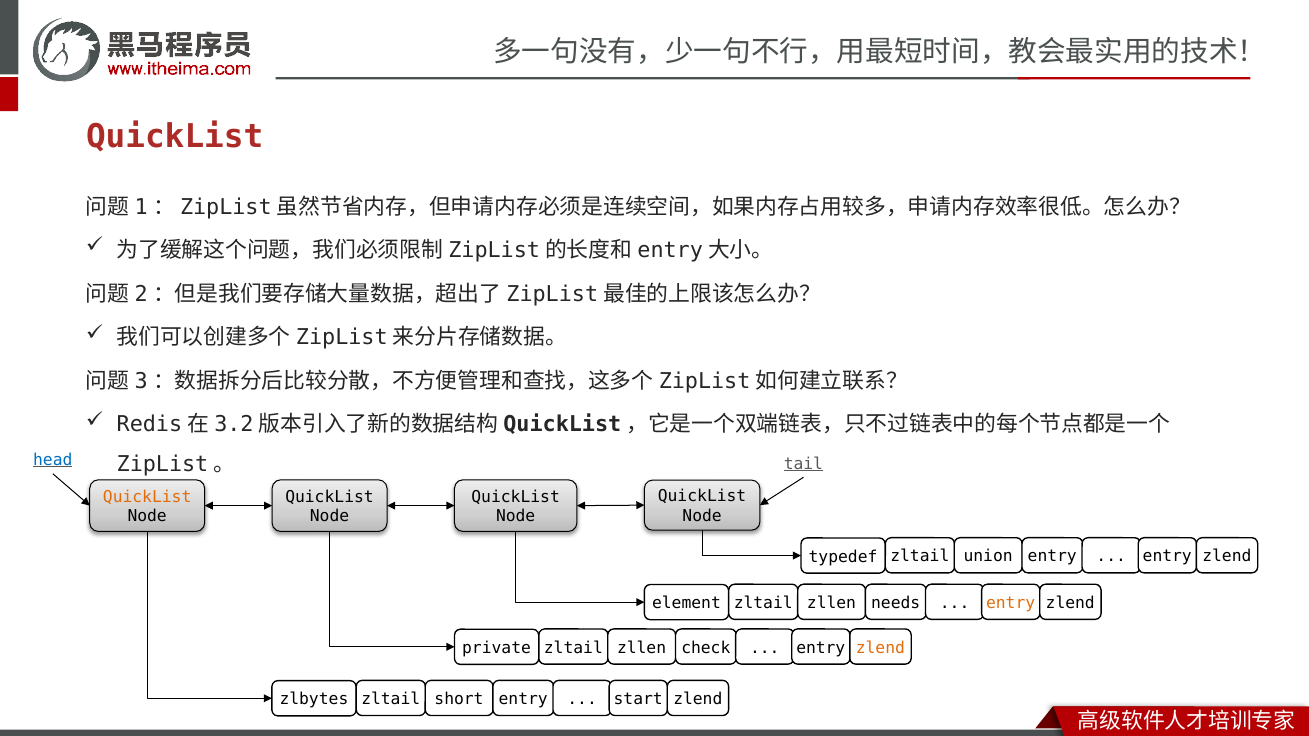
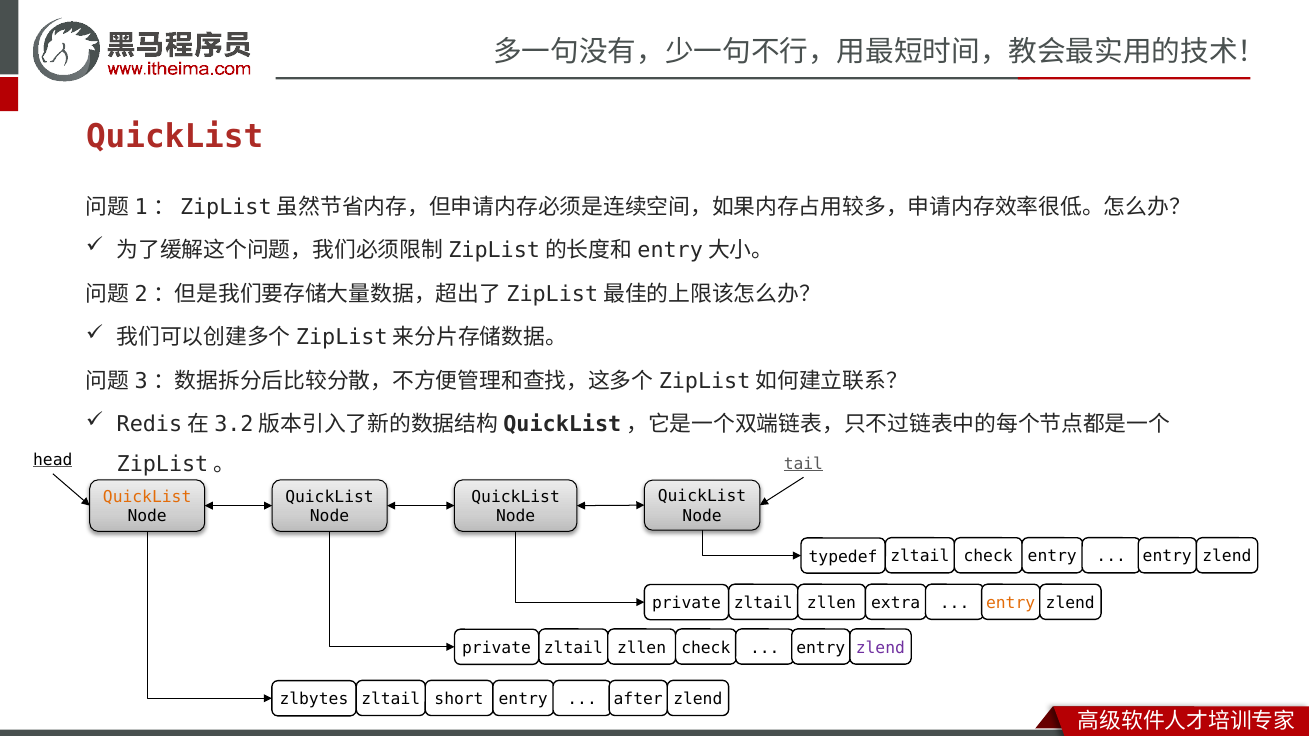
head colour: blue -> black (53, 460)
zltail union: union -> check (988, 557)
element: element -> private (686, 603)
needs: needs -> extra (896, 603)
zlend colour: orange -> purple (880, 648)
start: start -> after (638, 699)
